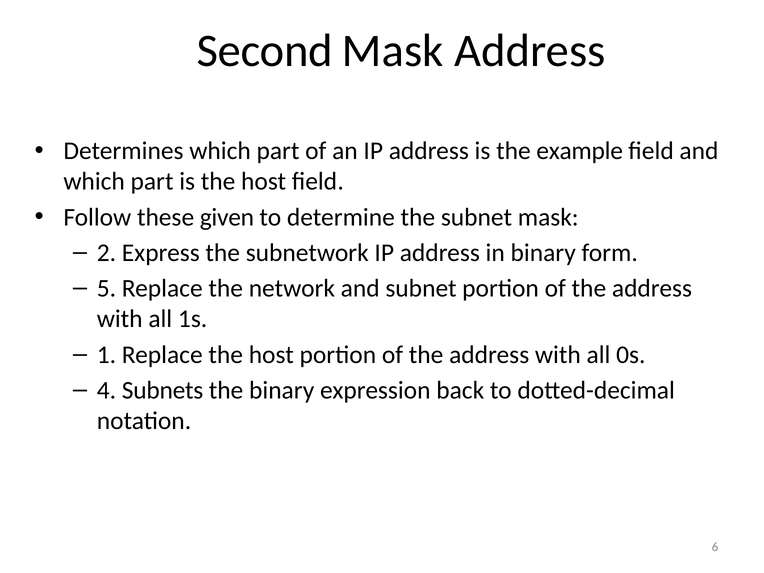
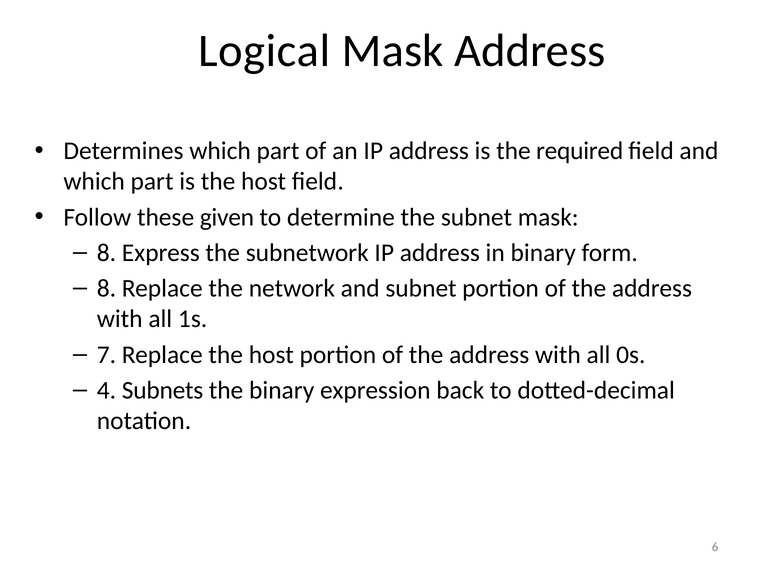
Second: Second -> Logical (264, 51)
example: example -> required (580, 151)
2: 2 -> 8 (106, 253)
5: 5 -> 8 (106, 289)
1: 1 -> 7 (106, 355)
